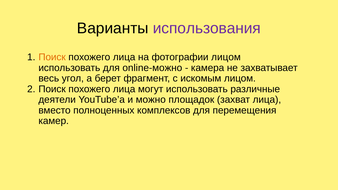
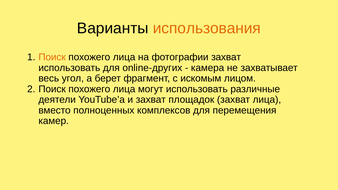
использования colour: purple -> orange (207, 28)
фотографии лицом: лицом -> захват (226, 57)
online-можно: online-можно -> online-других (152, 68)
и можно: можно -> захват (151, 100)
